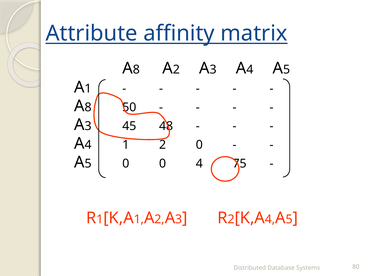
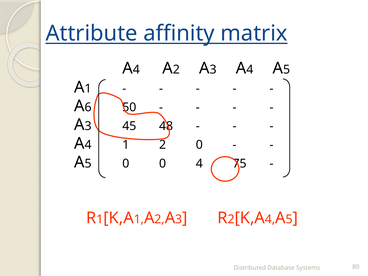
8: 8 -> 4 (136, 70)
8: 8 -> 6 (88, 107)
